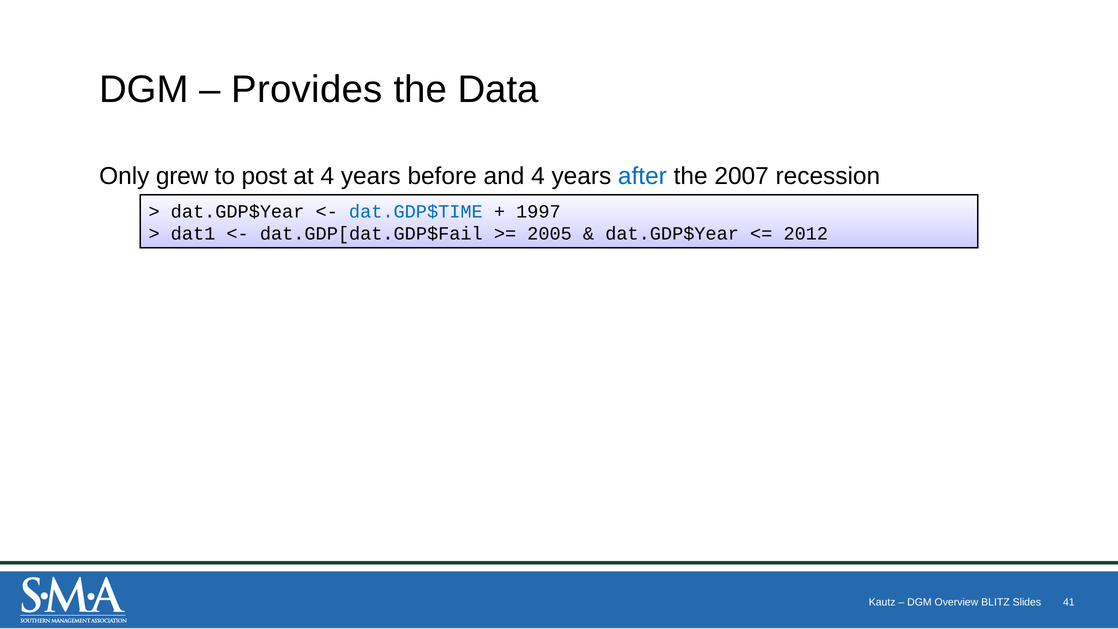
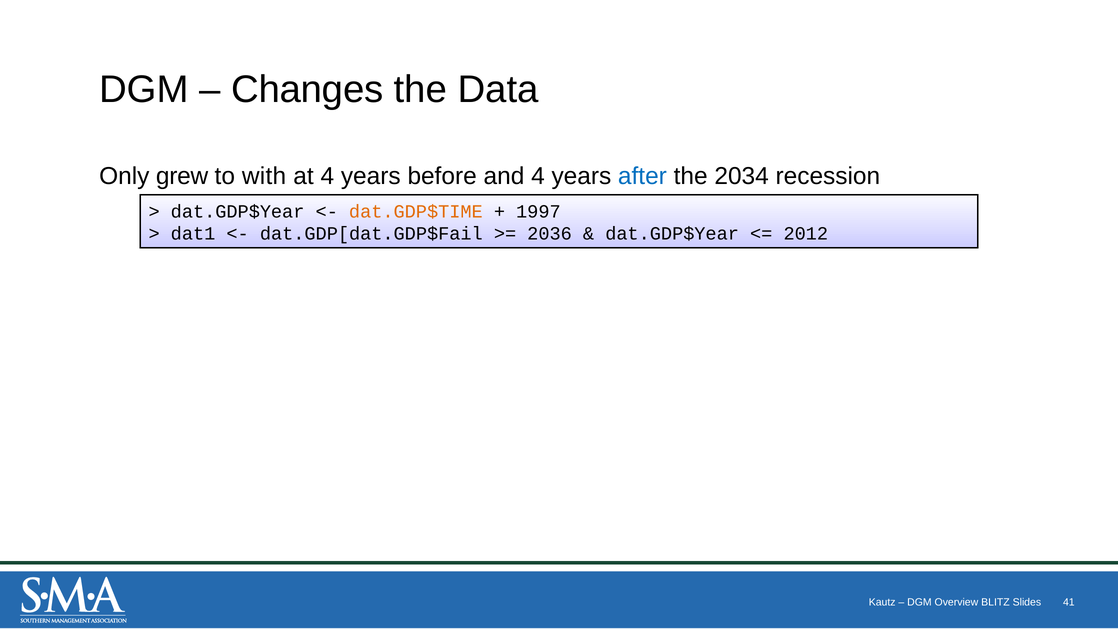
Provides: Provides -> Changes (307, 90)
post: post -> with (264, 176)
2007: 2007 -> 2034 (742, 176)
dat.GDP$TIME colour: blue -> orange (416, 211)
2005: 2005 -> 2036 (550, 234)
